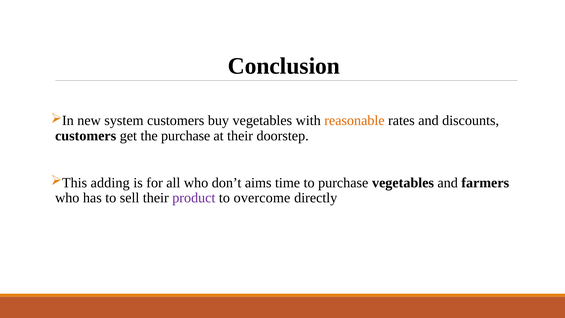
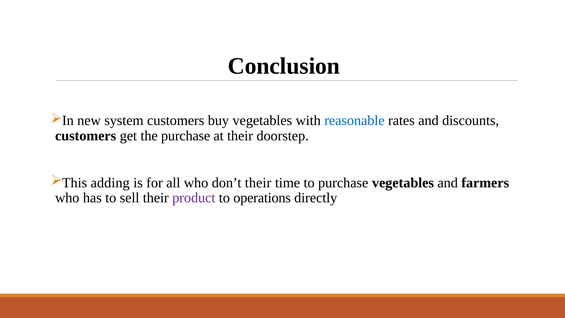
reasonable colour: orange -> blue (354, 120)
don’t aims: aims -> their (258, 183)
overcome: overcome -> operations (262, 198)
